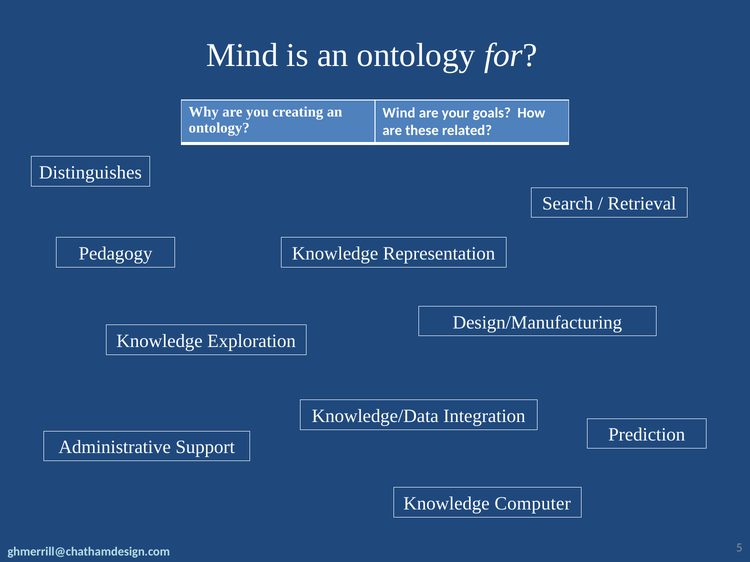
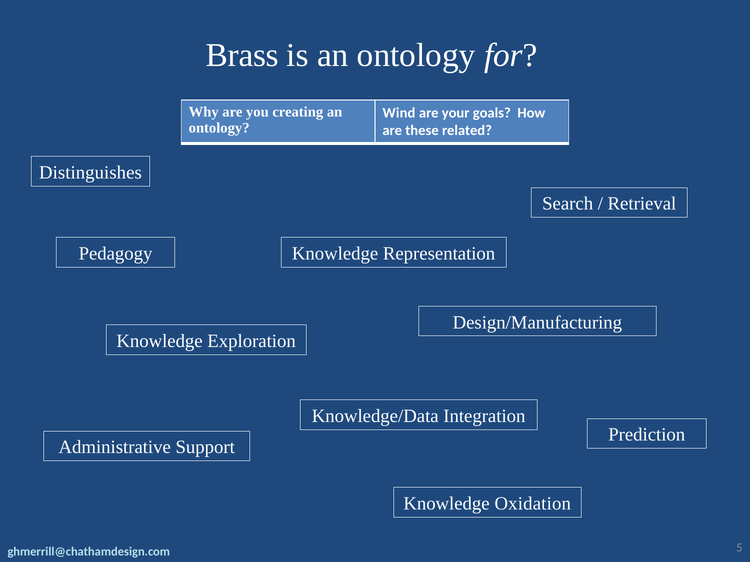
Mind: Mind -> Brass (242, 55)
Computer: Computer -> Oxidation (533, 504)
